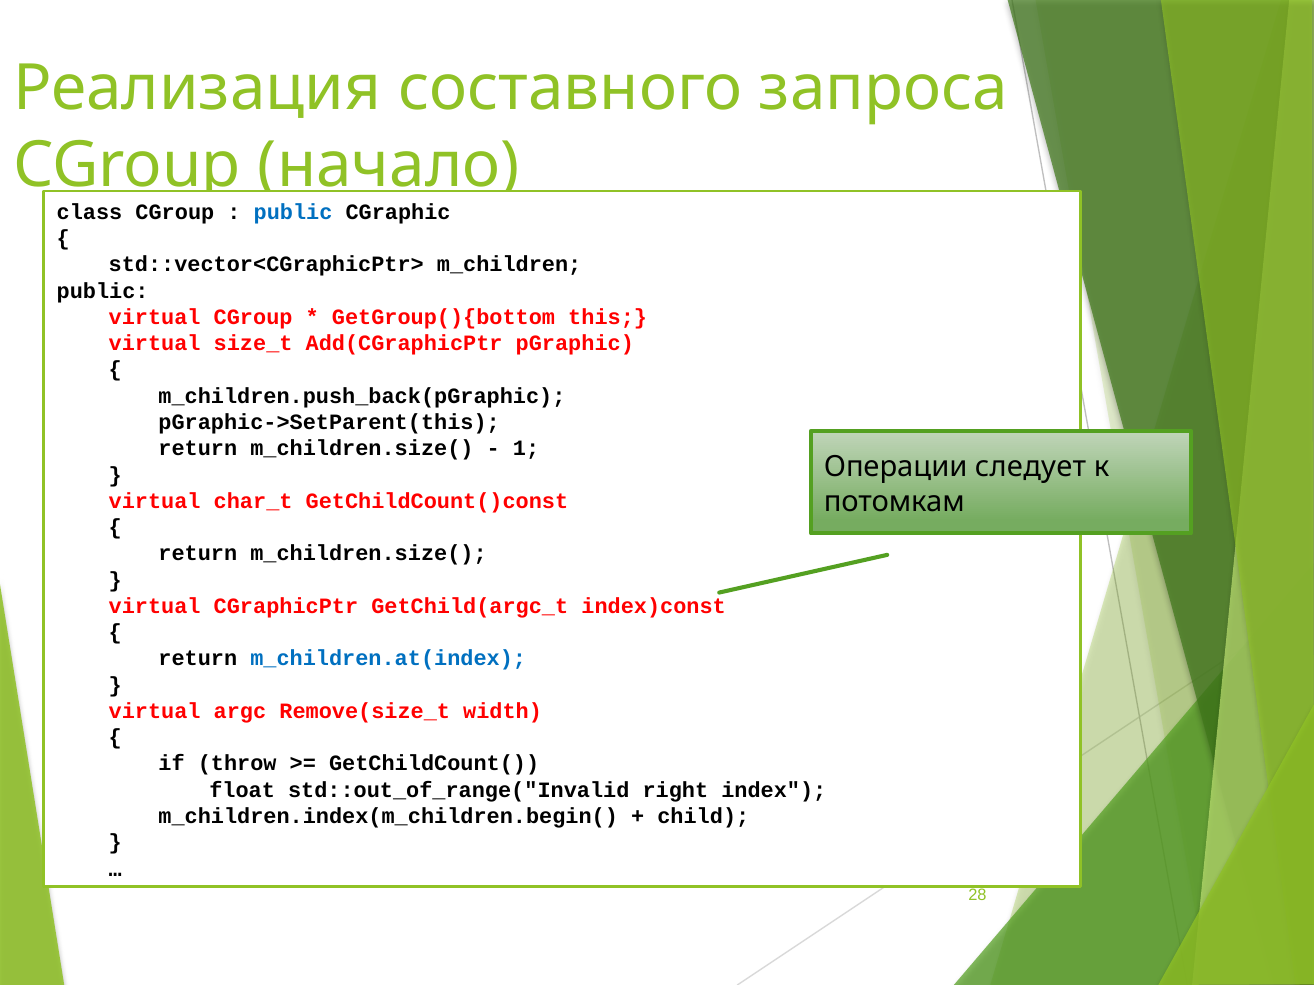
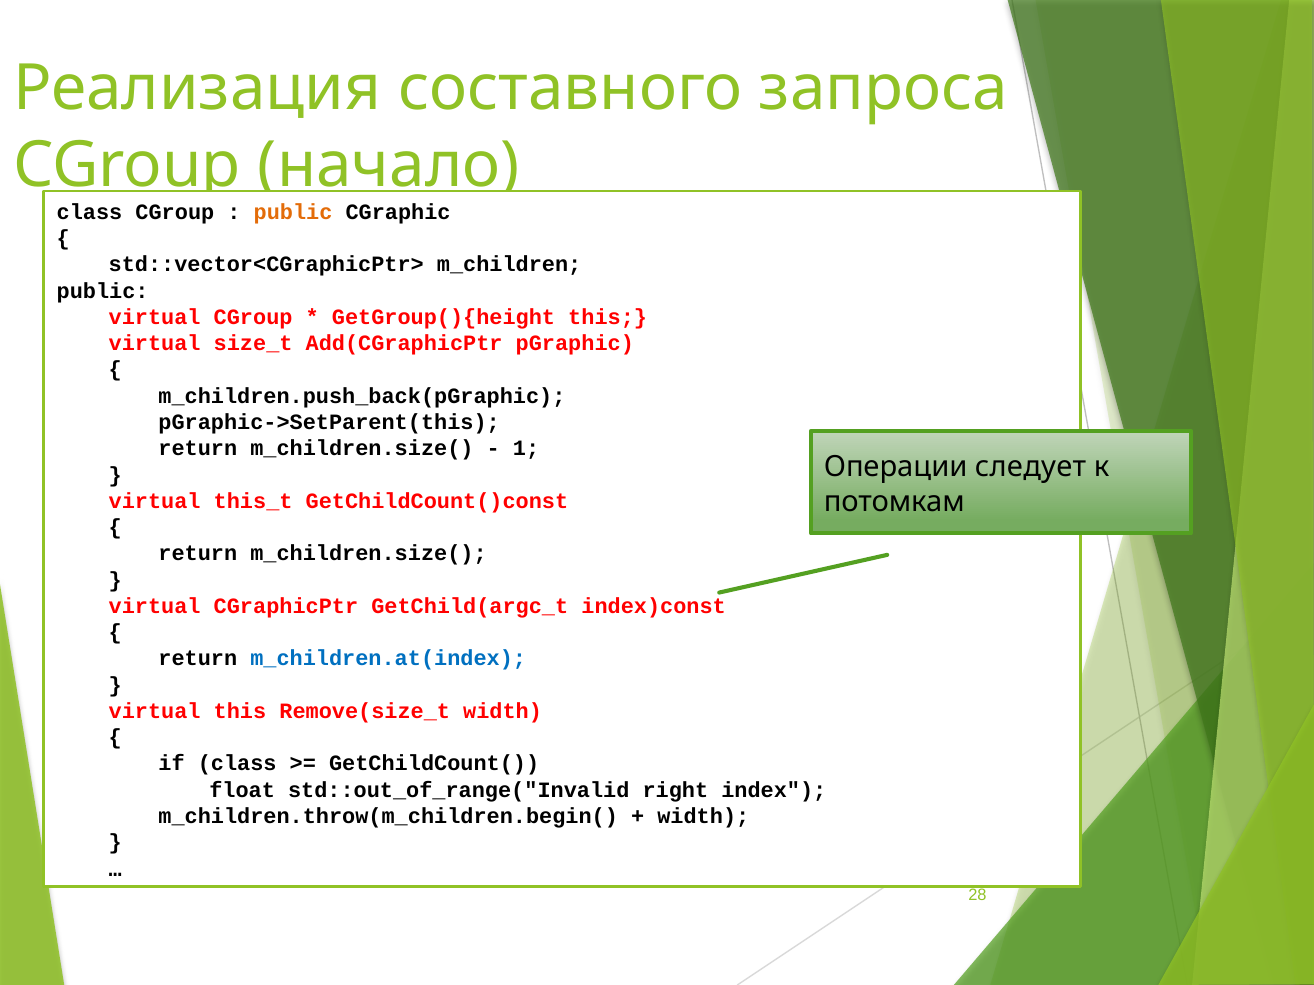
public colour: blue -> orange (293, 212)
GetGroup(){bottom: GetGroup(){bottom -> GetGroup(){height (444, 317)
char_t: char_t -> this_t (253, 501)
virtual argc: argc -> this (240, 712)
if throw: throw -> class (237, 764)
m_children.index(m_children.begin(: m_children.index(m_children.begin( -> m_children.throw(m_children.begin( (388, 817)
child: child -> width (703, 817)
